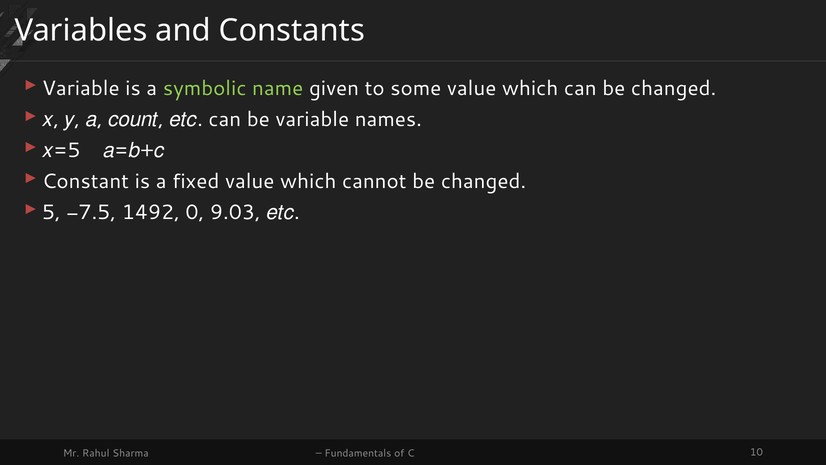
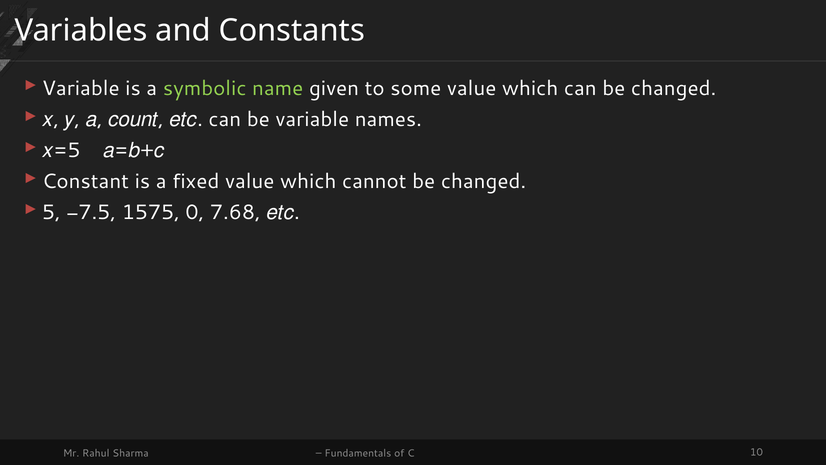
1492: 1492 -> 1575 (151, 212)
9.03: 9.03 -> 7.68 (235, 212)
